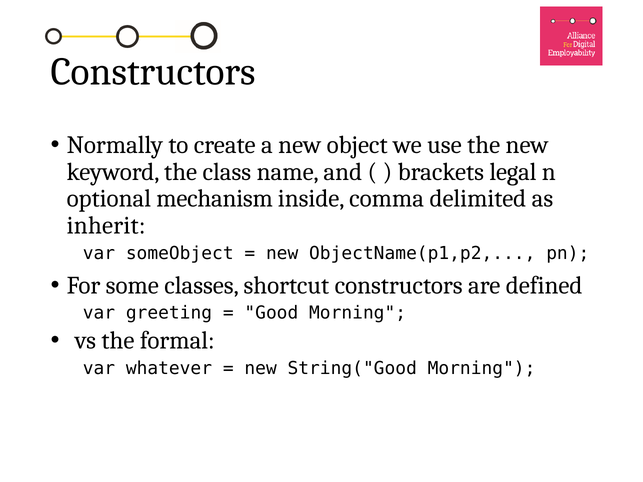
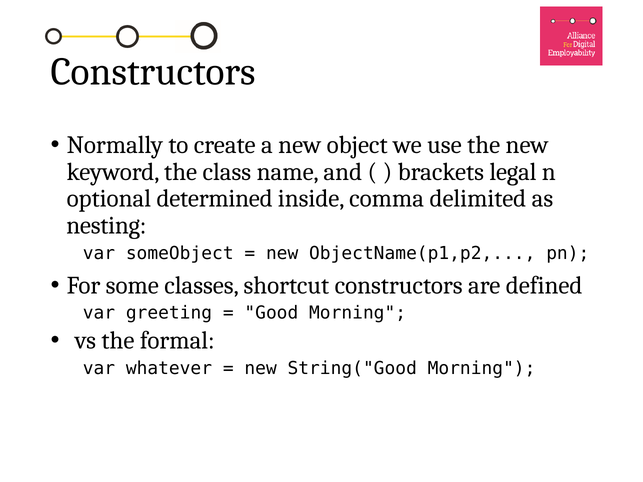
mechanism: mechanism -> determined (215, 199)
inherit: inherit -> nesting (106, 226)
